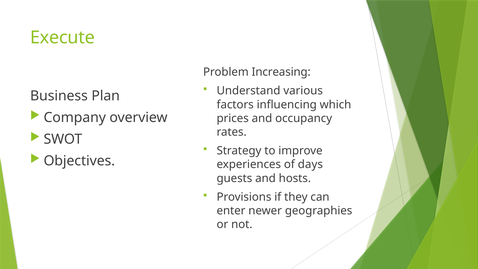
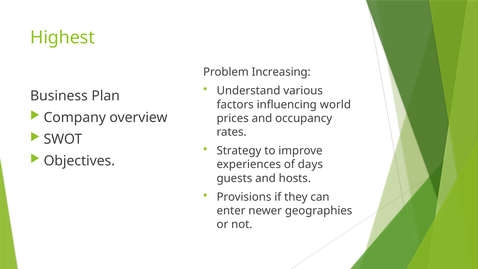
Execute: Execute -> Highest (63, 38)
which: which -> world (335, 105)
